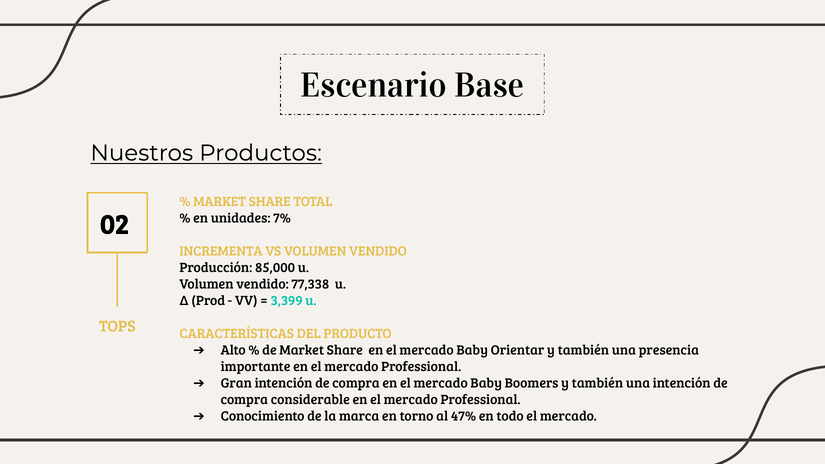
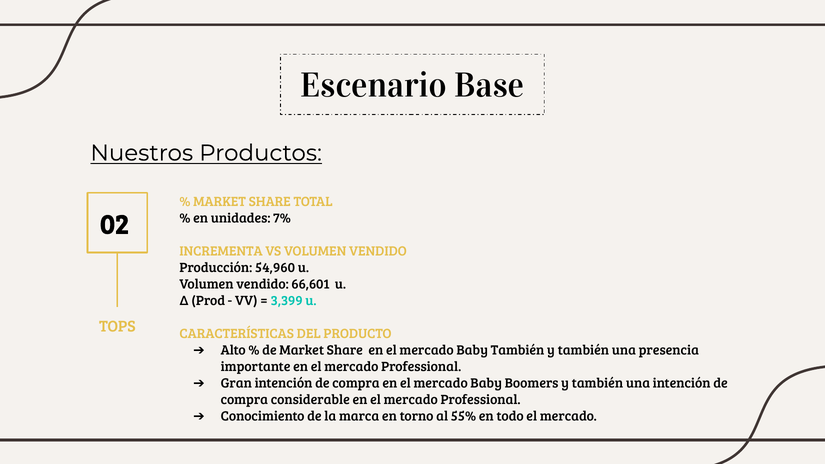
85,000: 85,000 -> 54,960 (275, 268)
77,338: 77,338 -> 66,601 (310, 284)
Baby Orientar: Orientar -> También (518, 350)
47%: 47% -> 55% (463, 416)
